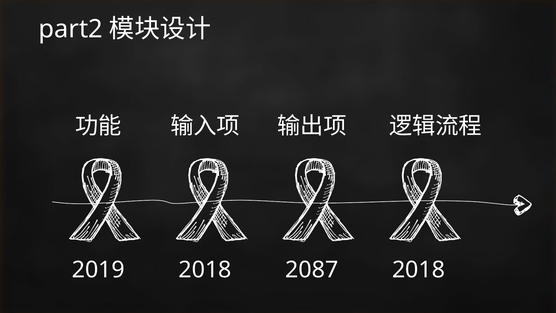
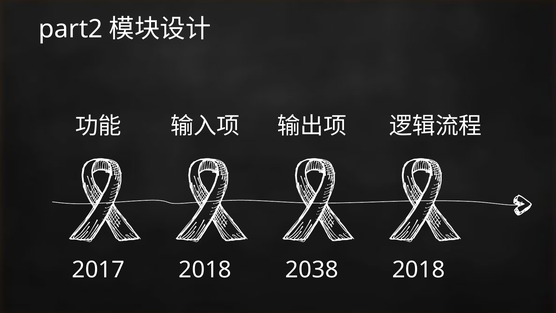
2019: 2019 -> 2017 (98, 270)
2087: 2087 -> 2038 (312, 270)
